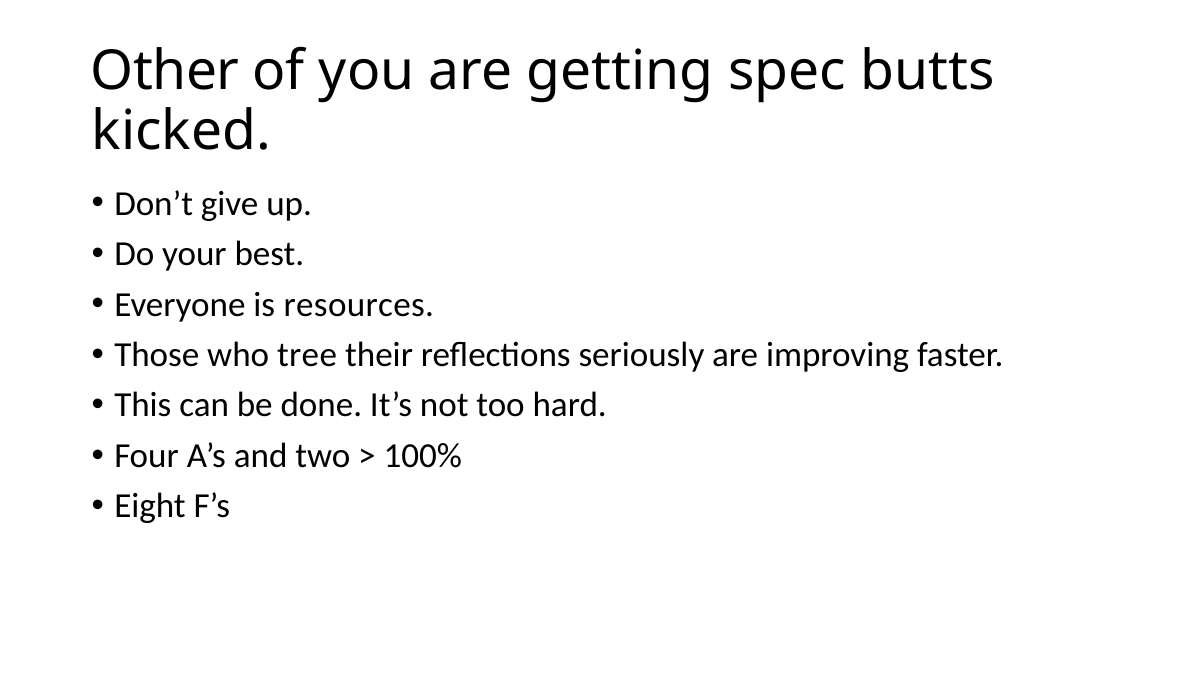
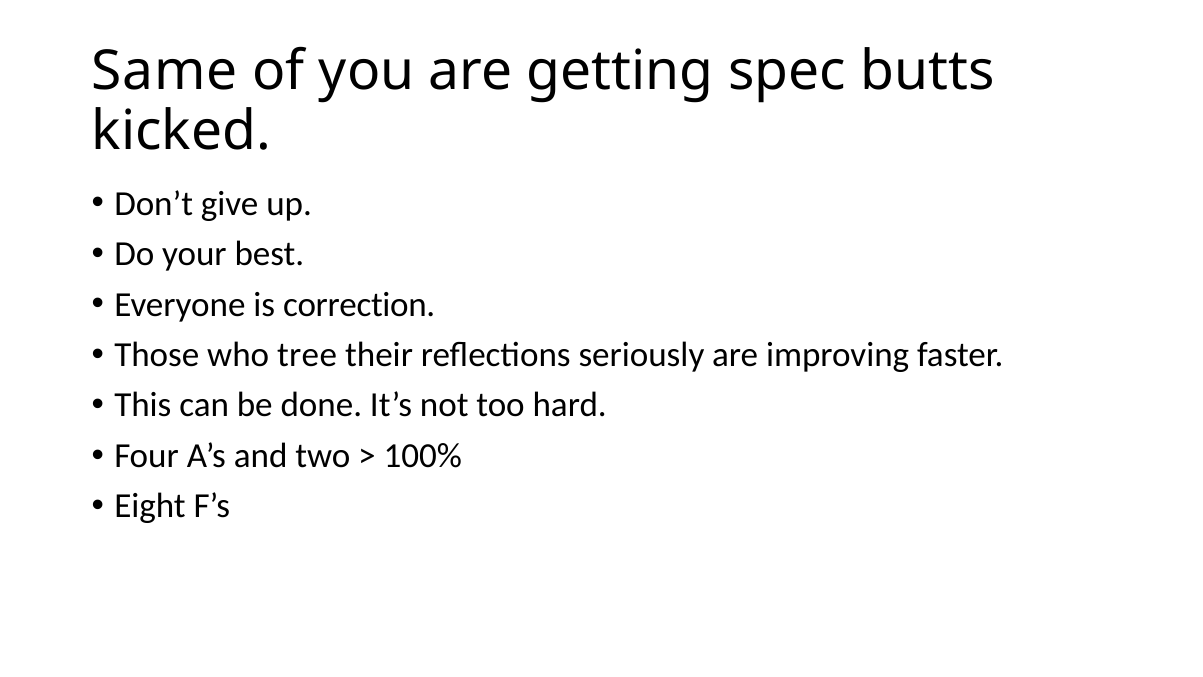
Other: Other -> Same (165, 71)
resources: resources -> correction (359, 304)
